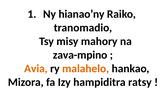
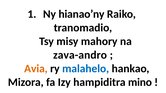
zava-mpino: zava-mpino -> zava-andro (80, 55)
malahelo colour: orange -> blue (86, 69)
ratsy: ratsy -> mino (140, 83)
